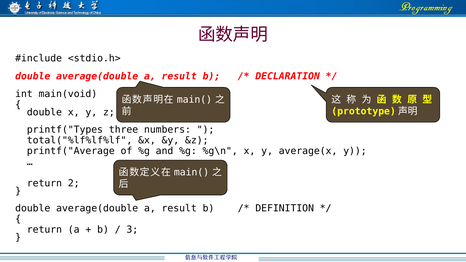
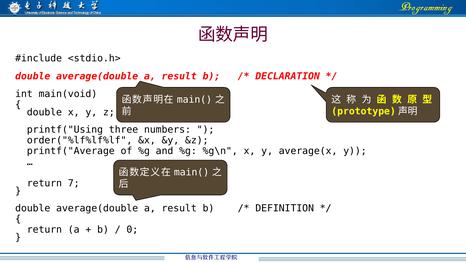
printf("Types: printf("Types -> printf("Using (65, 130)
total("%lf%lf%lf: total("%lf%lf%lf -> order("%lf%lf%lf (80, 140)
2: 2 -> 7 (74, 183)
3: 3 -> 0 (132, 230)
